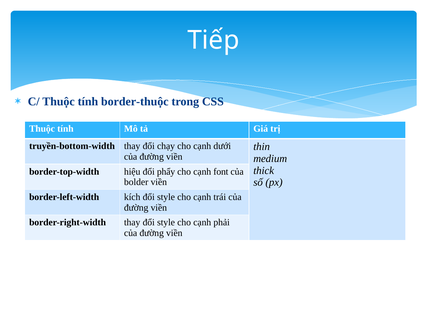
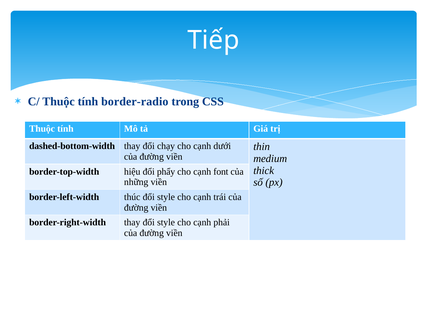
border-thuộc: border-thuộc -> border-radio (135, 101)
truyền-bottom-width: truyền-bottom-width -> dashed-bottom-width (72, 146)
bolder: bolder -> những (136, 182)
kích: kích -> thúc (132, 197)
